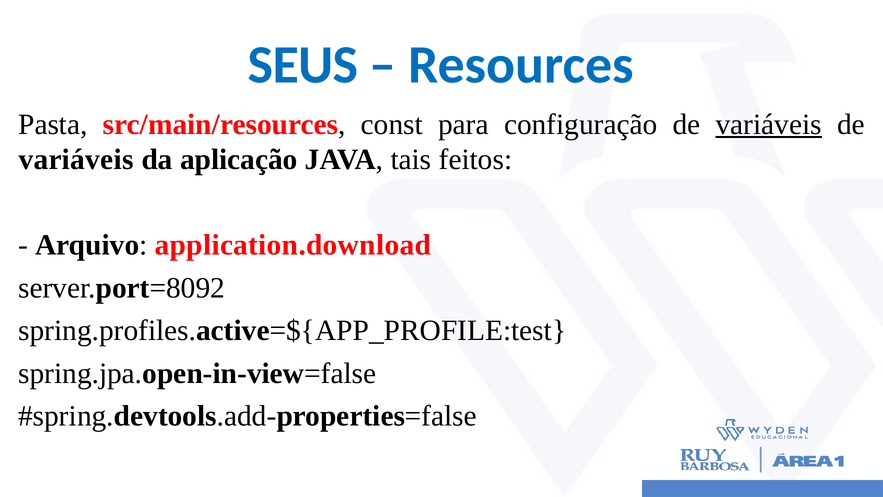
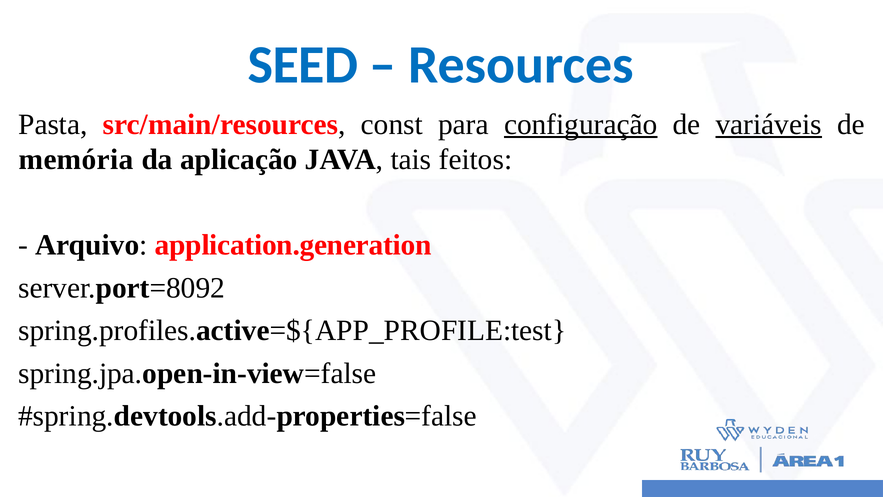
SEUS: SEUS -> SEED (303, 65)
configuração underline: none -> present (581, 124)
variáveis: variáveis -> memória (76, 160)
application.download: application.download -> application.generation (293, 245)
